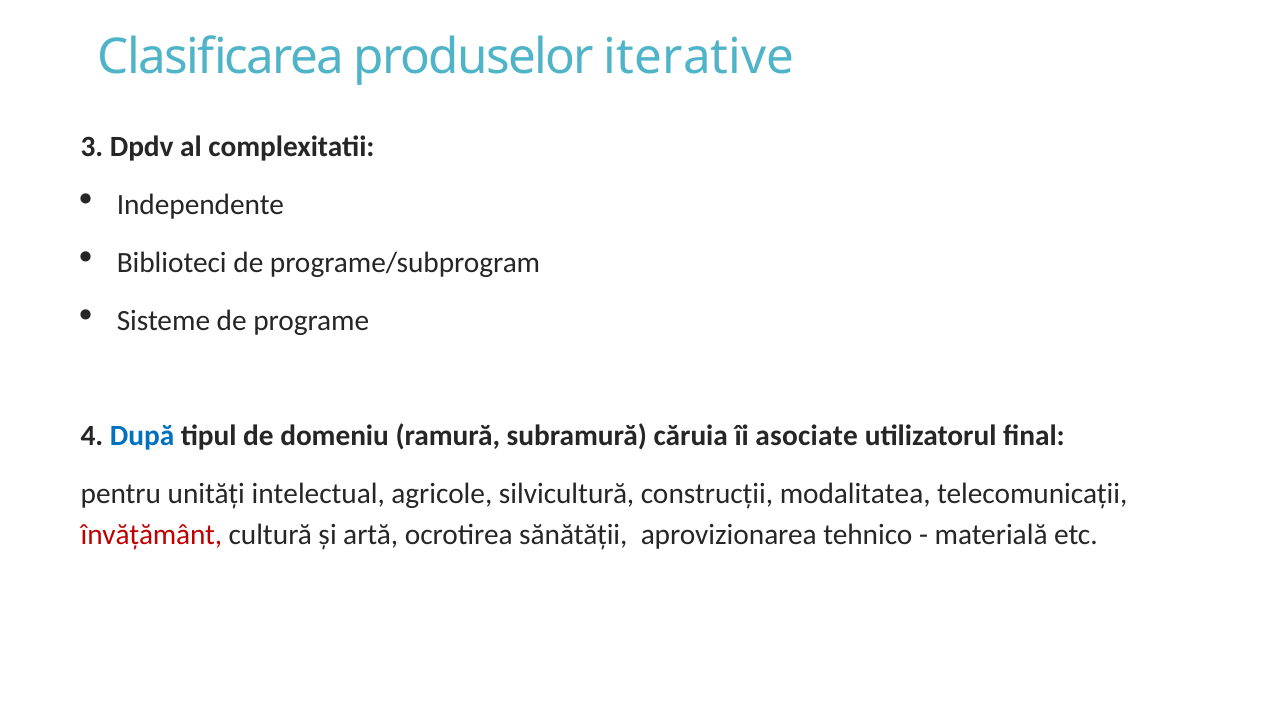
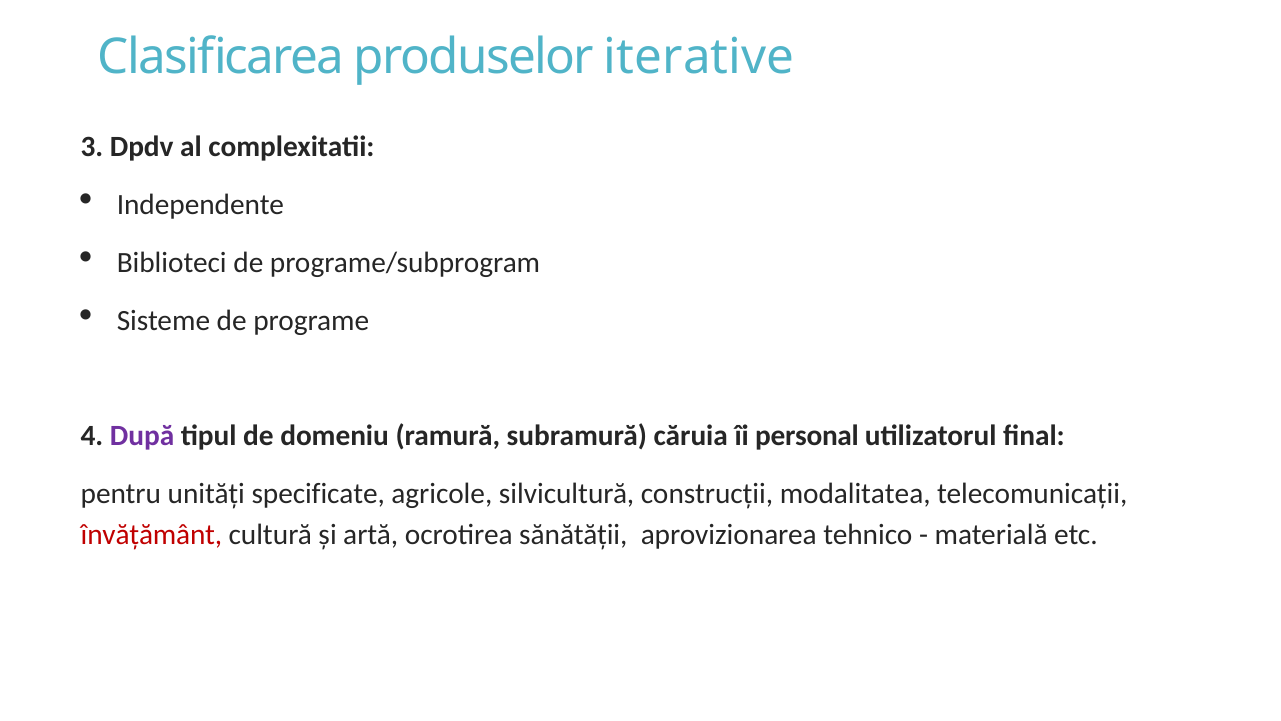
După colour: blue -> purple (142, 436)
asociate: asociate -> personal (807, 436)
intelectual: intelectual -> specificate (318, 494)
